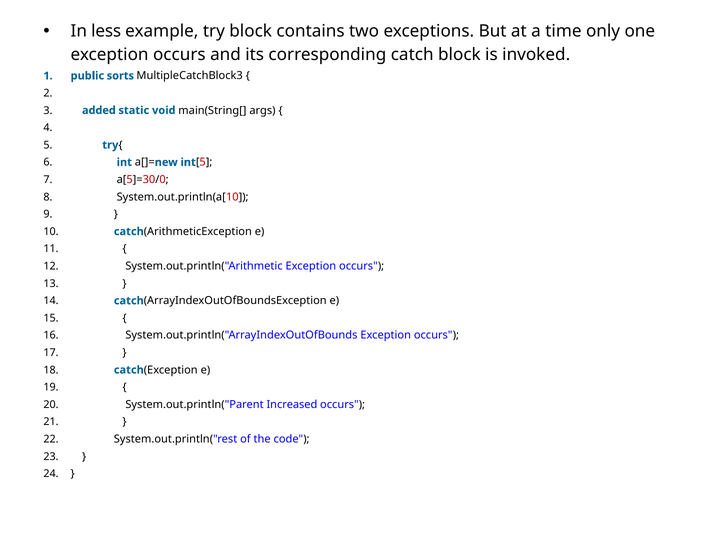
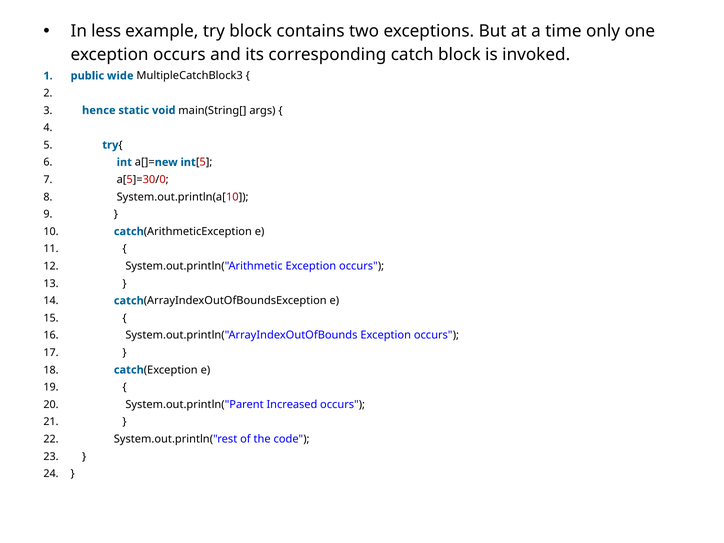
sorts: sorts -> wide (120, 76)
added: added -> hence (99, 110)
